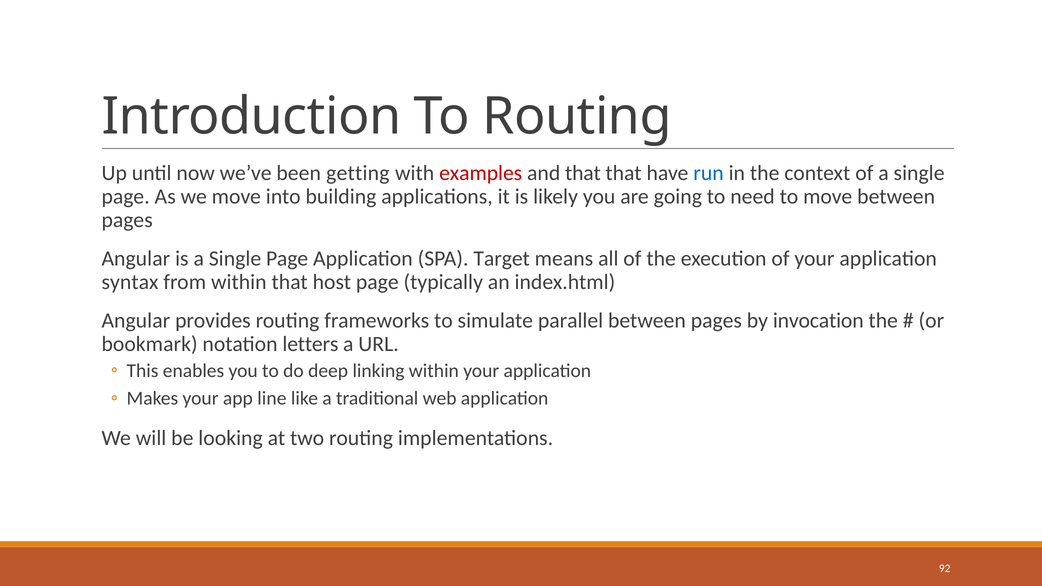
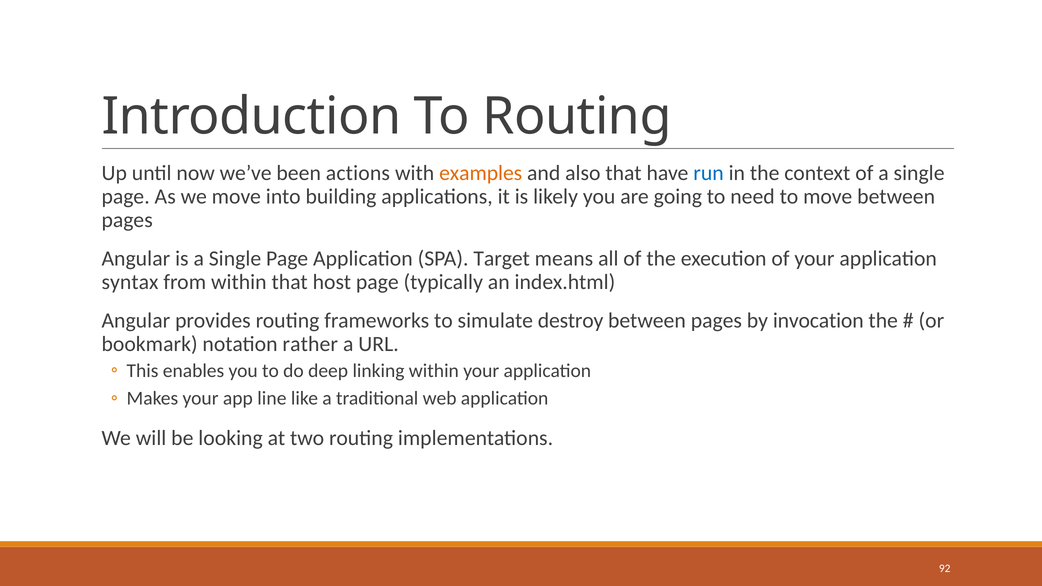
getting: getting -> actions (358, 173)
examples colour: red -> orange (481, 173)
and that: that -> also (583, 173)
parallel: parallel -> destroy (571, 321)
letters: letters -> rather (310, 344)
